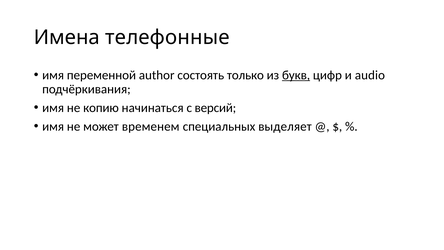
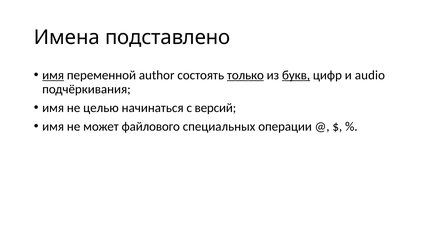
телефонные: телефонные -> подставлено (168, 37)
имя underline: none -> present (53, 75)
только underline: none -> present (245, 75)
копию: копию -> целью (101, 108)
временем: временем -> файлового (151, 126)
выделяет: выделяет -> операции (285, 126)
